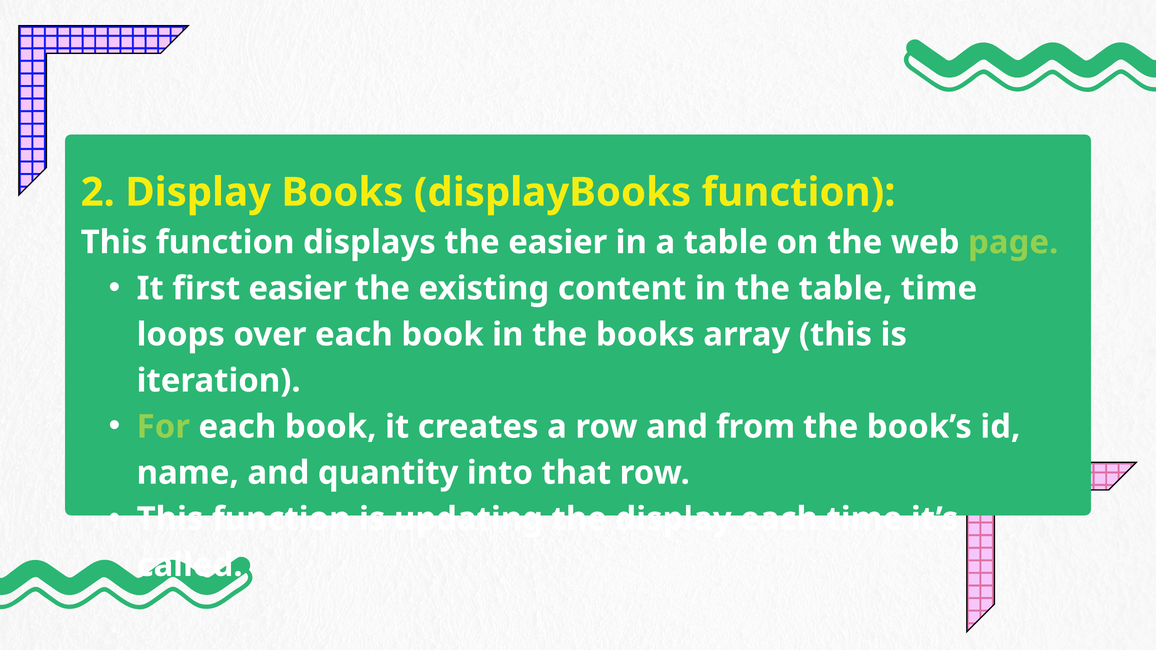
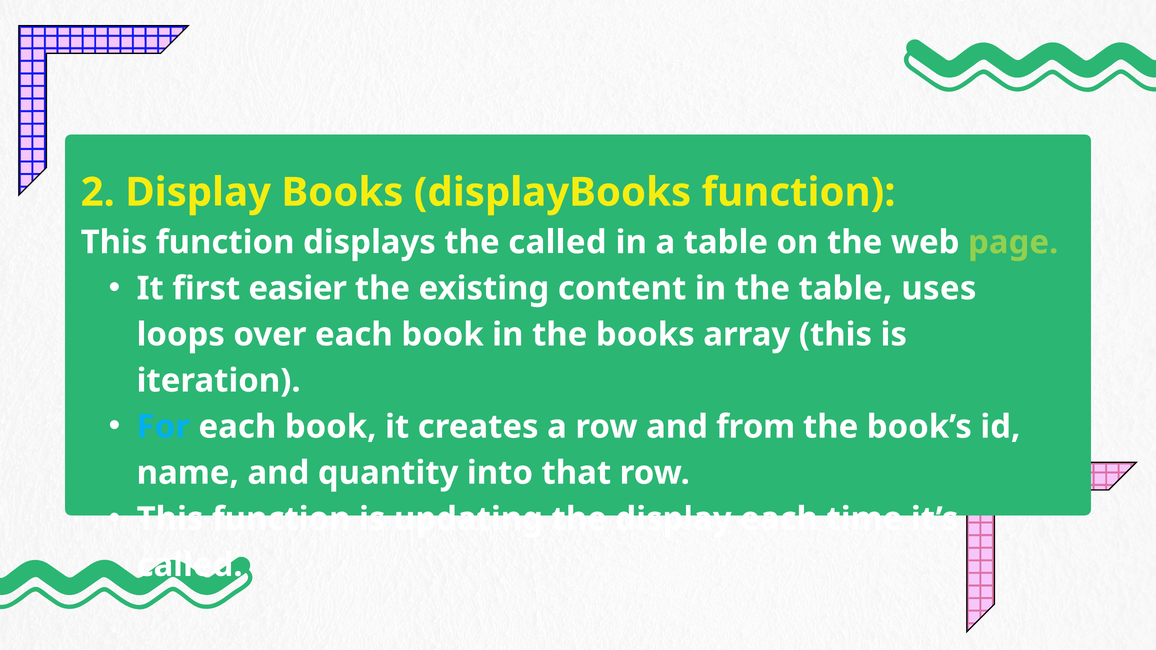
the easier: easier -> called (557, 242)
table time: time -> uses (939, 289)
For colour: light green -> light blue (163, 427)
